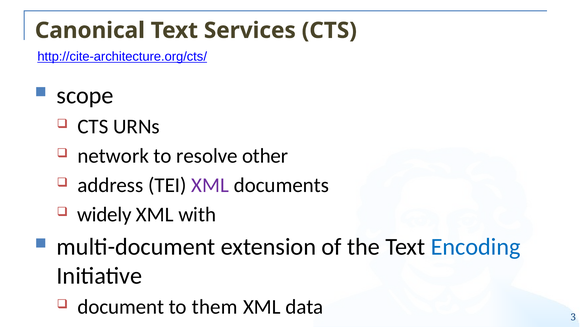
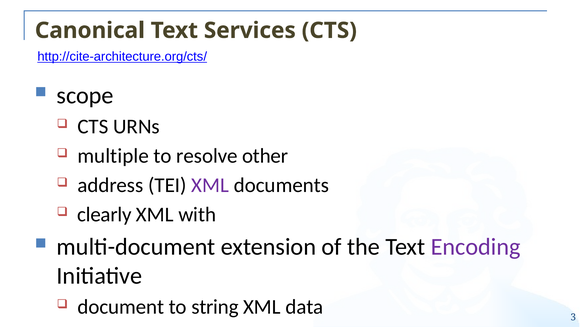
network: network -> multiple (113, 156)
widely: widely -> clearly (104, 214)
Encoding colour: blue -> purple (476, 247)
them: them -> string (215, 307)
